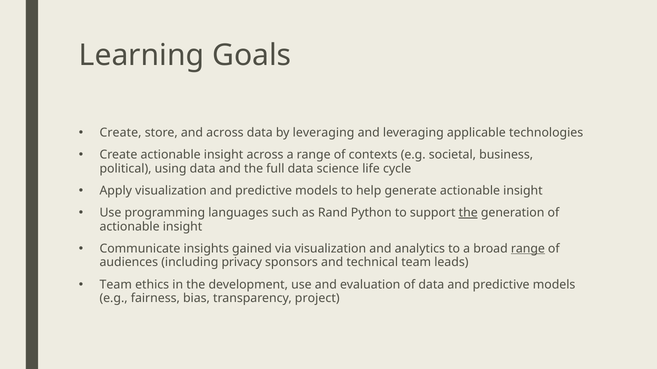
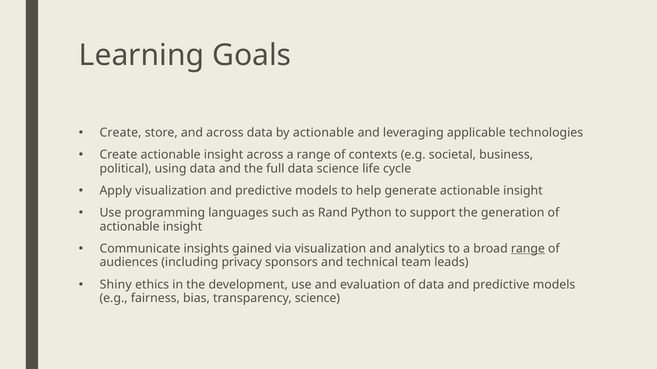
by leveraging: leveraging -> actionable (324, 133)
the underline: present -> none (468, 213)
Team: Team -> Shiny (116, 285)
transparency project: project -> science (317, 299)
